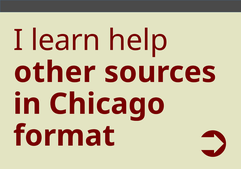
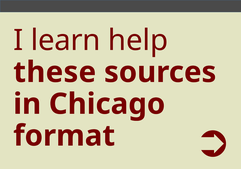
other: other -> these (55, 72)
